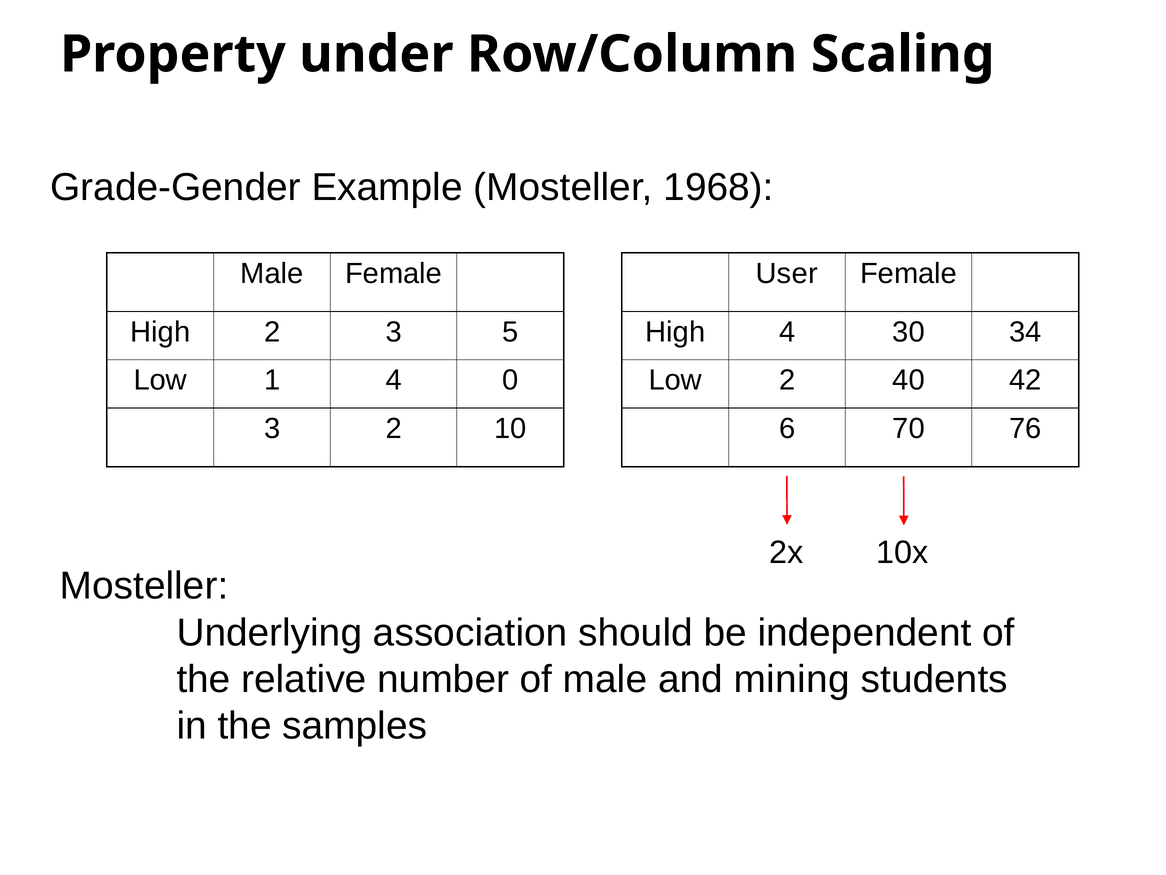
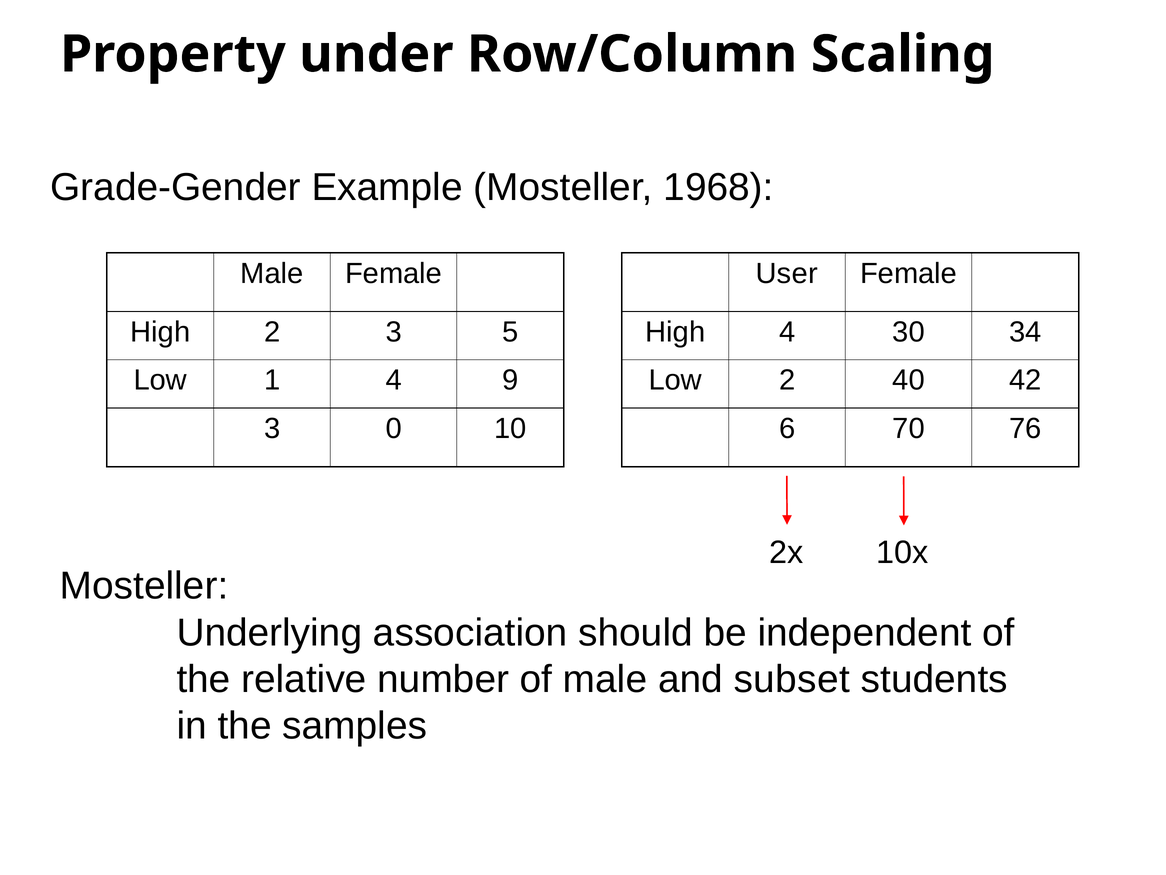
0: 0 -> 9 (510, 380)
3 2: 2 -> 0 (394, 428)
mining: mining -> subset (792, 679)
